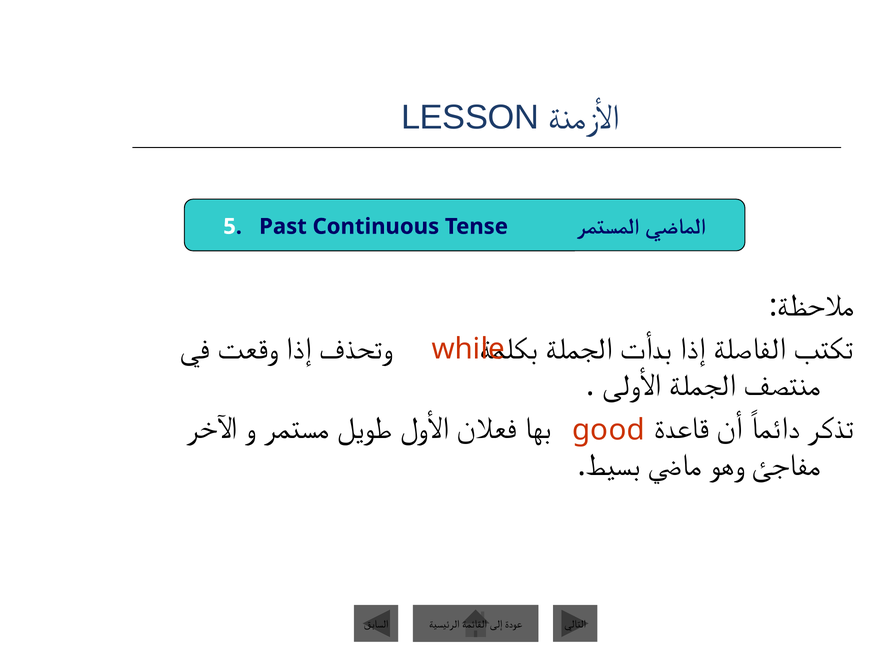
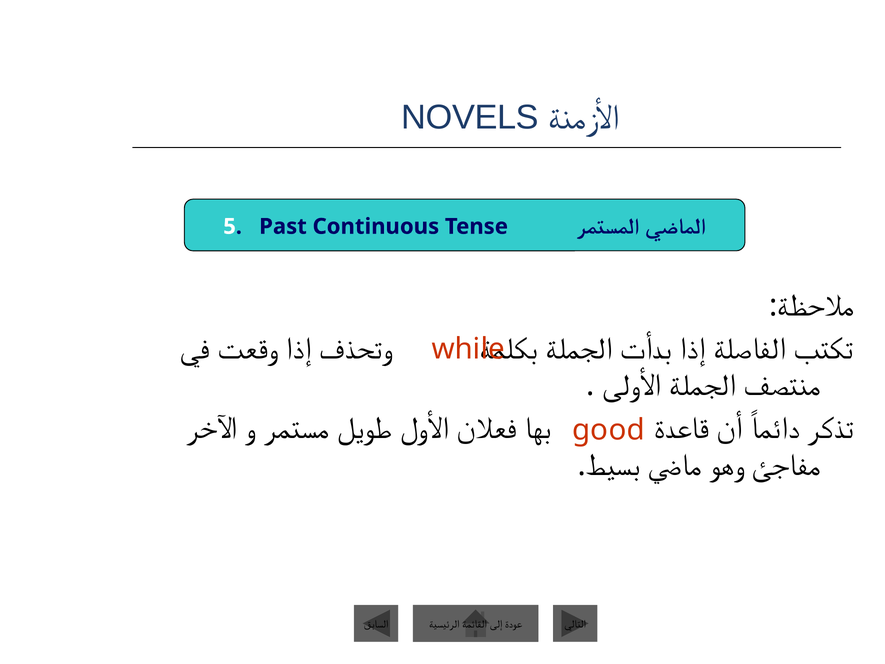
LESSON: LESSON -> NOVELS (470, 117)
